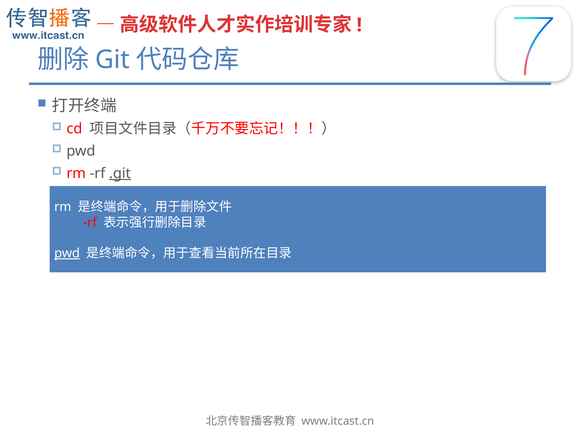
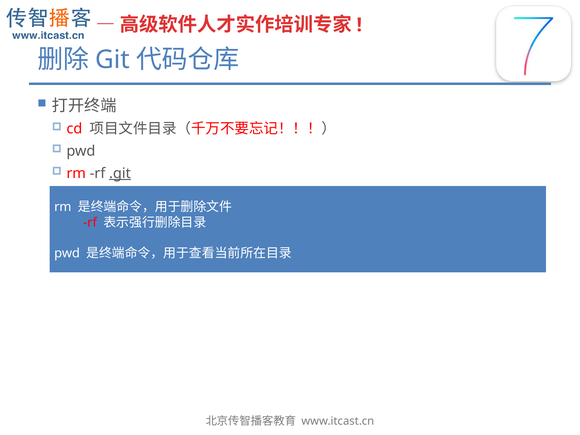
pwd underline: present -> none (67, 253)
